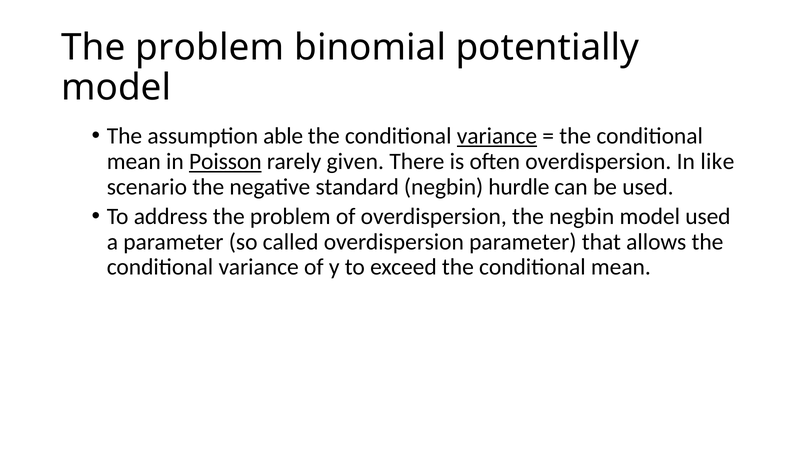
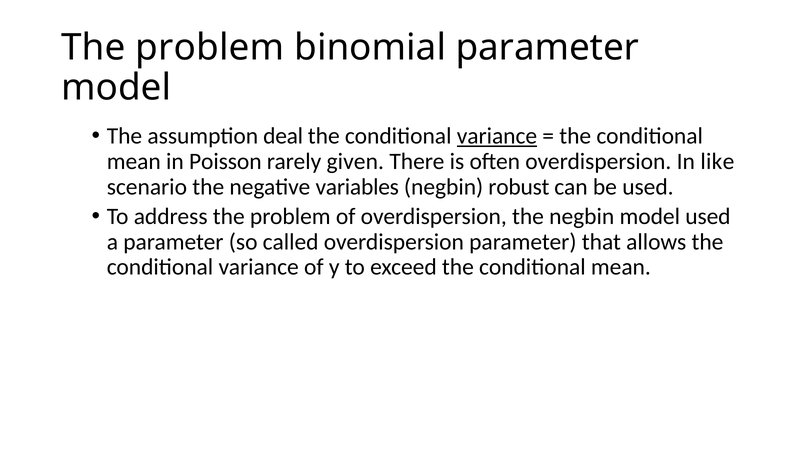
binomial potentially: potentially -> parameter (547, 48)
able: able -> deal (283, 136)
Poisson underline: present -> none (225, 162)
standard: standard -> variables (357, 187)
hurdle: hurdle -> robust (519, 187)
